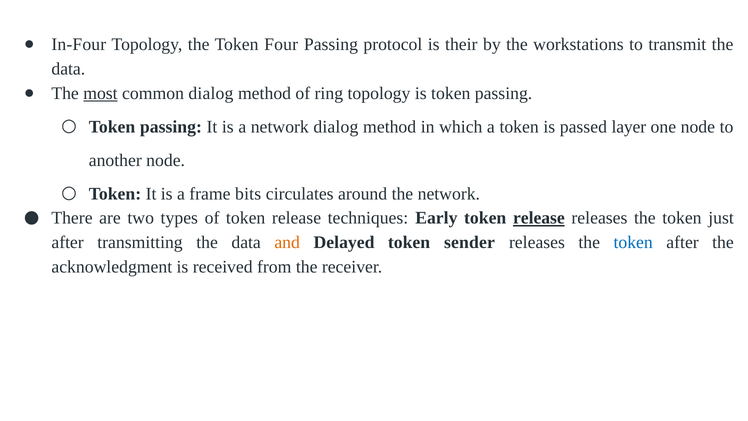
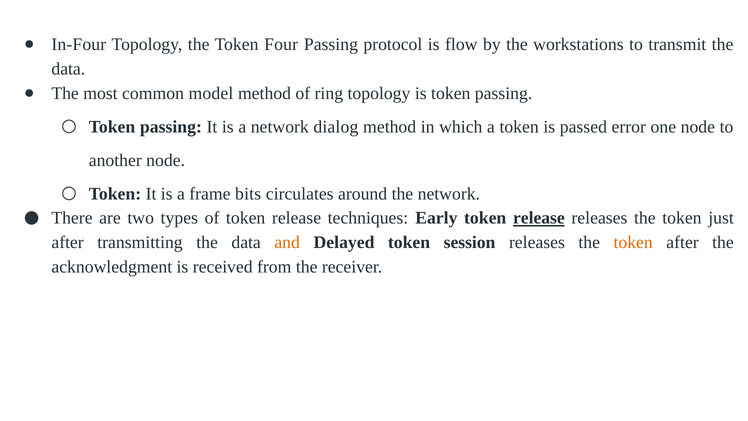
their: their -> flow (461, 45)
most underline: present -> none (100, 93)
common dialog: dialog -> model (211, 93)
layer: layer -> error (629, 127)
sender: sender -> session (470, 242)
token colour: blue -> orange (633, 242)
